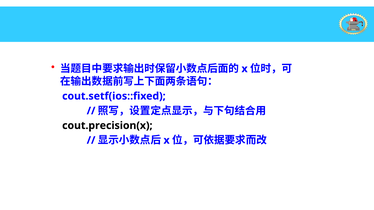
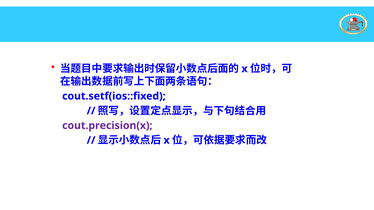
cout.precision(x colour: black -> purple (107, 126)
